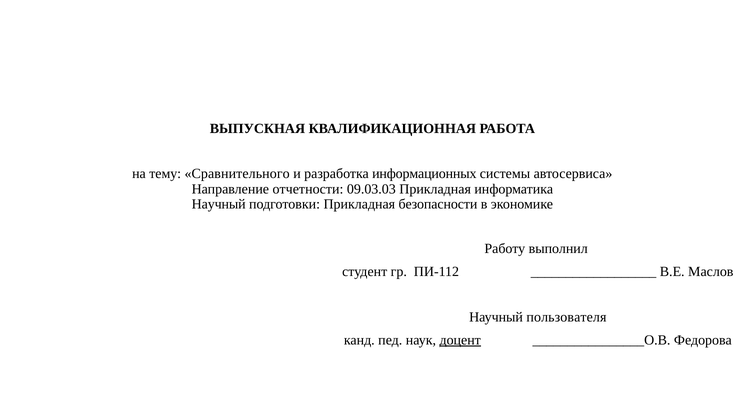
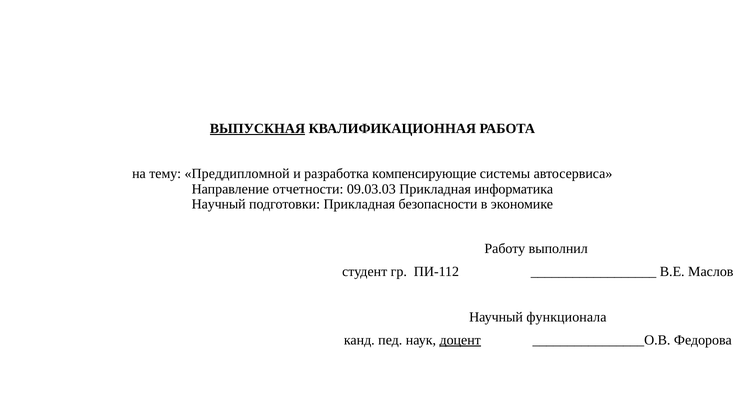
ВЫПУСКНАЯ underline: none -> present (257, 129)
Сравнительного: Сравнительного -> Преддипломной (237, 174)
информационных: информационных -> компенсирующие (424, 174)
пользователя: пользователя -> функционала (566, 317)
